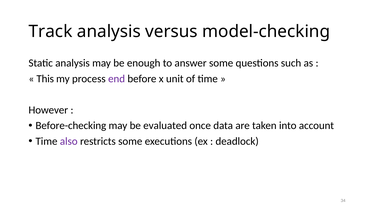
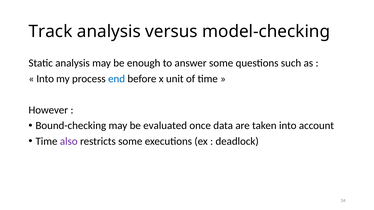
This: This -> Into (45, 79)
end colour: purple -> blue (117, 79)
Before-checking: Before-checking -> Bound-checking (71, 126)
